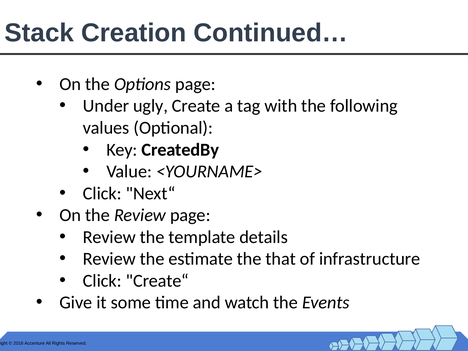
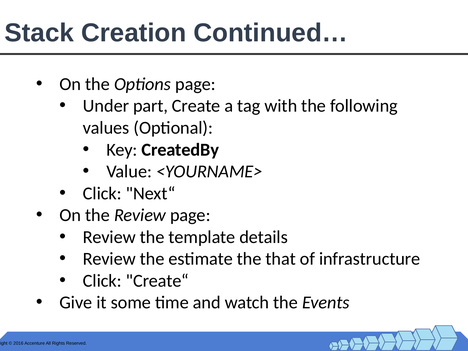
ugly: ugly -> part (151, 106)
